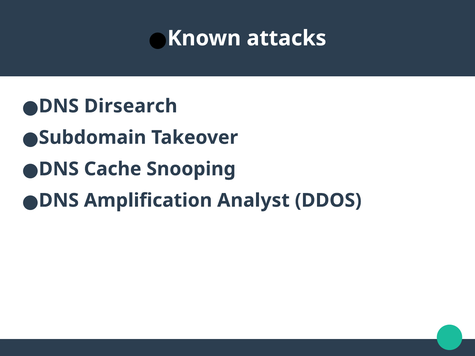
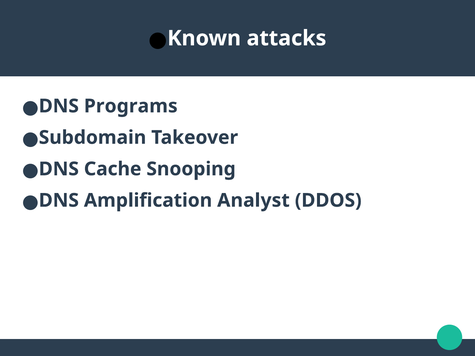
Dirsearch: Dirsearch -> Programs (131, 106)
